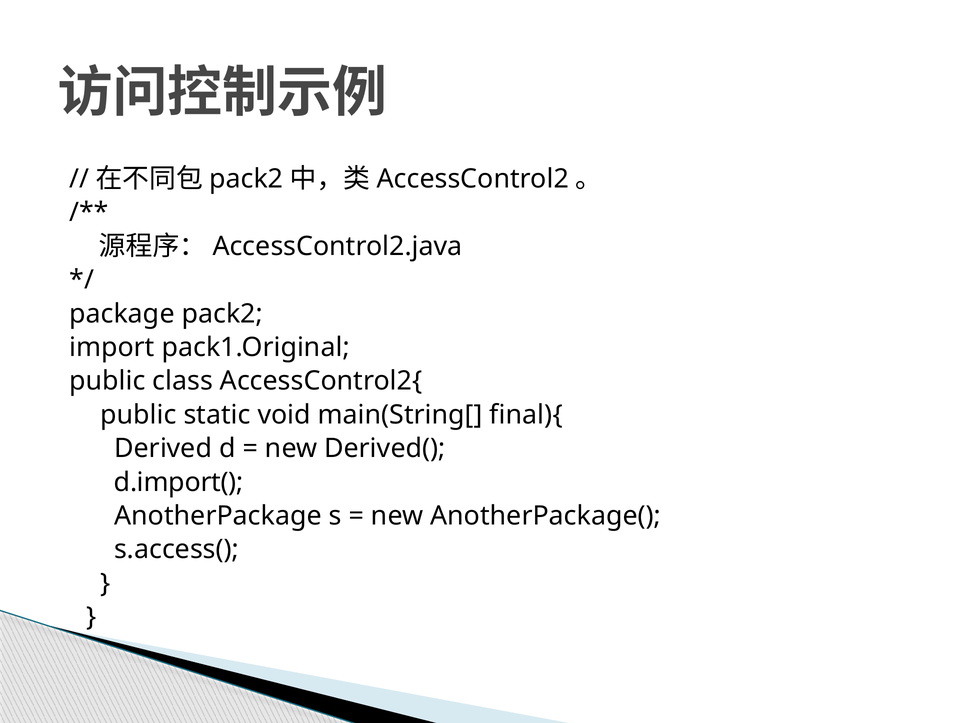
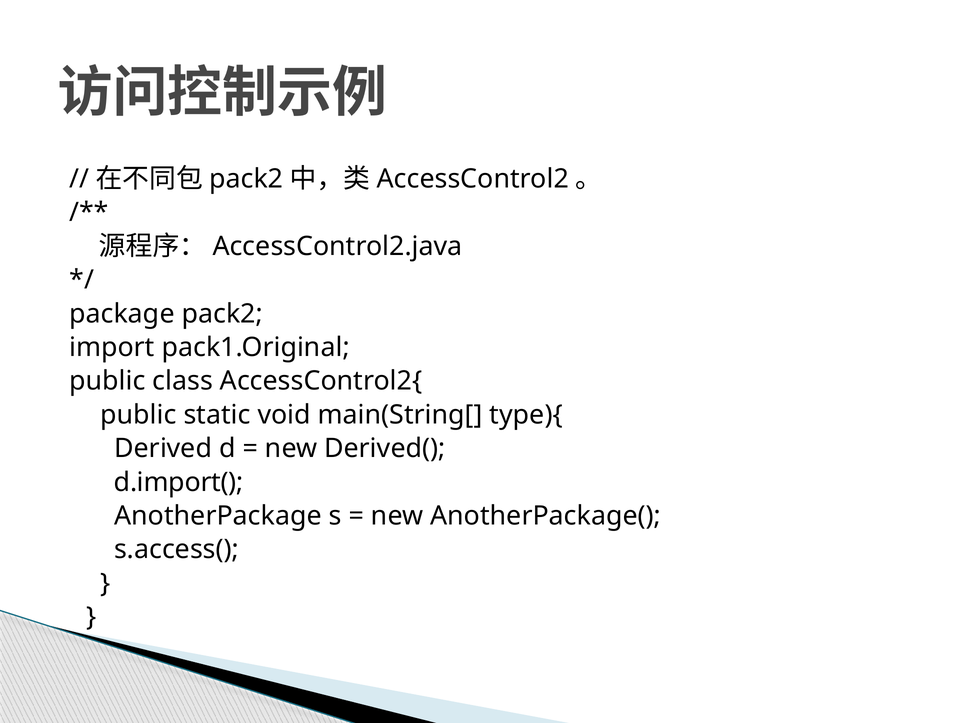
final){: final){ -> type){ (526, 415)
